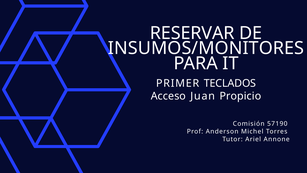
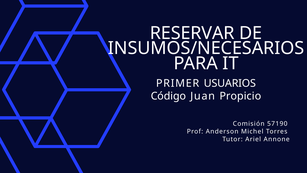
INSUMOS/MONITORES: INSUMOS/MONITORES -> INSUMOS/NECESARIOS (206, 48)
TECLADOS: TECLADOS -> USUARIOS (230, 83)
Acceso: Acceso -> Código (168, 96)
